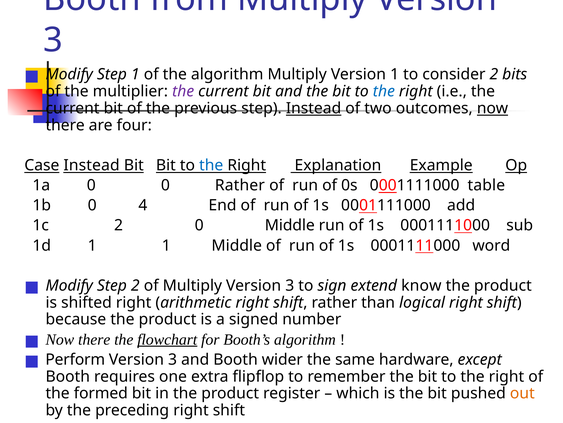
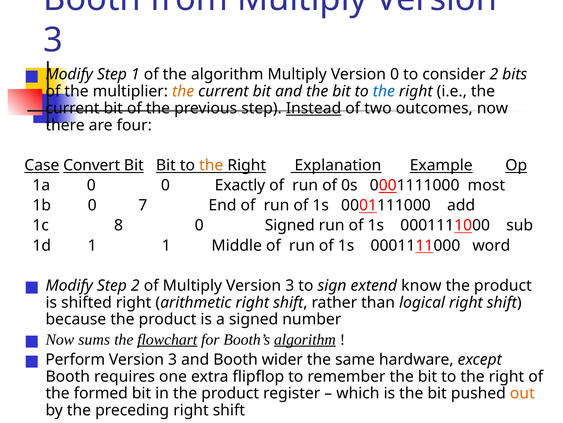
Version 1: 1 -> 0 (395, 74)
the colour: purple -> orange (183, 91)
now underline: present -> none (493, 108)
Case Instead: Instead -> Convert (92, 165)
the colour: blue -> orange (211, 165)
0 Rather: Rather -> Exactly (240, 185)
table: table -> most (486, 185)
4: 4 -> 7 (143, 205)
1c 2: 2 -> 8 (118, 225)
0 Middle: Middle -> Signed (290, 225)
there: there -> sums (94, 339)
algorithm underline: none -> present (305, 339)
